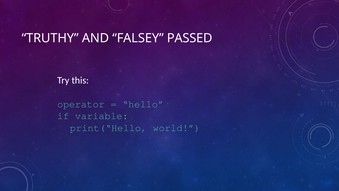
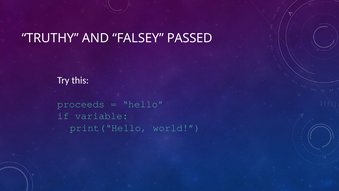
operator: operator -> proceeds (81, 104)
